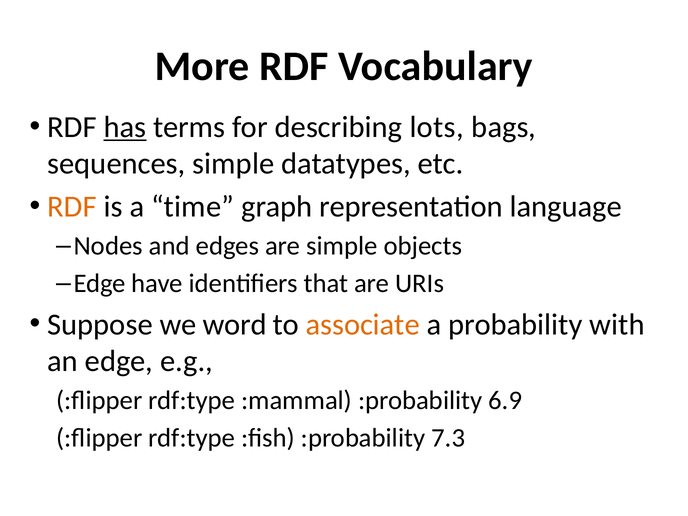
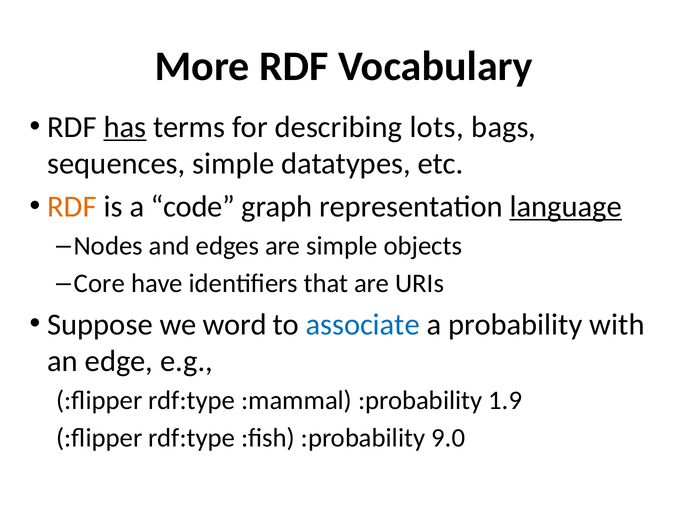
time: time -> code (193, 207)
language underline: none -> present (566, 207)
Edge: Edge -> Core (99, 284)
associate colour: orange -> blue (363, 324)
6.9: 6.9 -> 1.9 (505, 401)
7.3: 7.3 -> 9.0 (448, 438)
